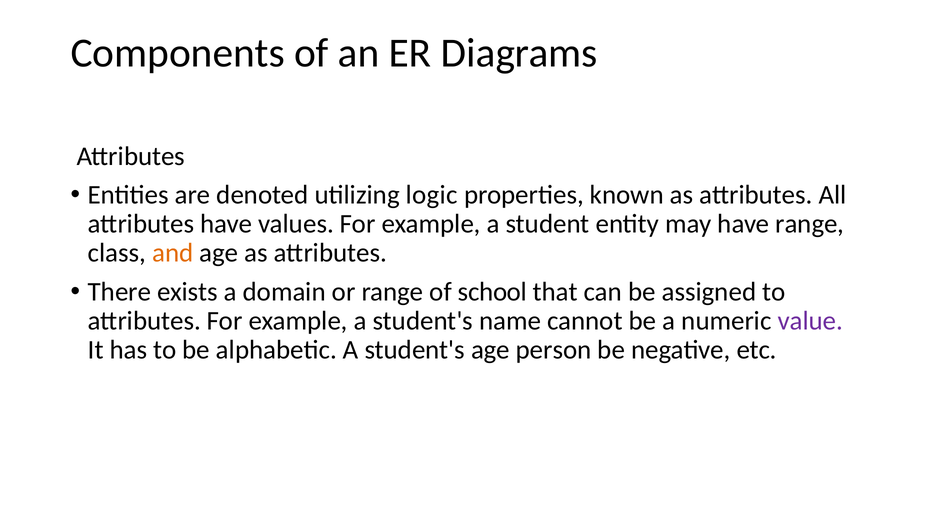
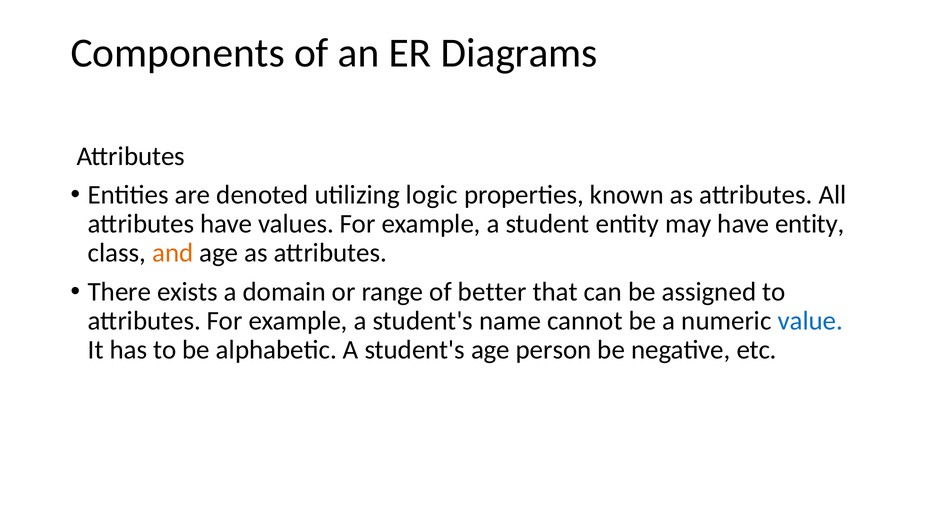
have range: range -> entity (810, 224)
school: school -> better (492, 292)
value colour: purple -> blue (810, 321)
